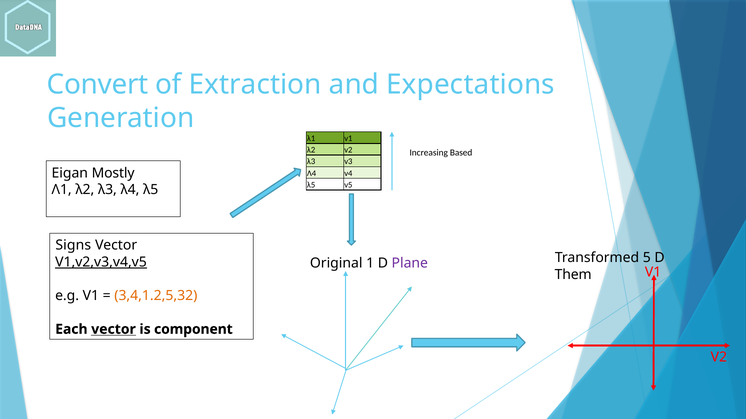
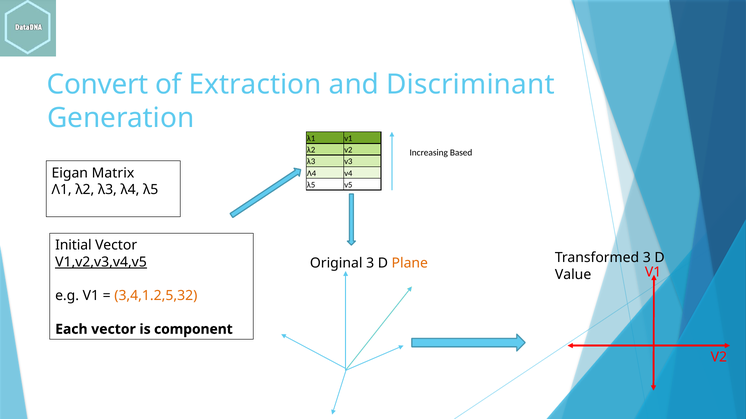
Expectations: Expectations -> Discriminant (471, 85)
Mostly: Mostly -> Matrix (113, 173)
Signs: Signs -> Initial (73, 246)
Transformed 5: 5 -> 3 (647, 258)
Original 1: 1 -> 3 (370, 263)
Plane colour: purple -> orange (410, 263)
Them: Them -> Value (573, 275)
vector underline: present -> none (114, 330)
